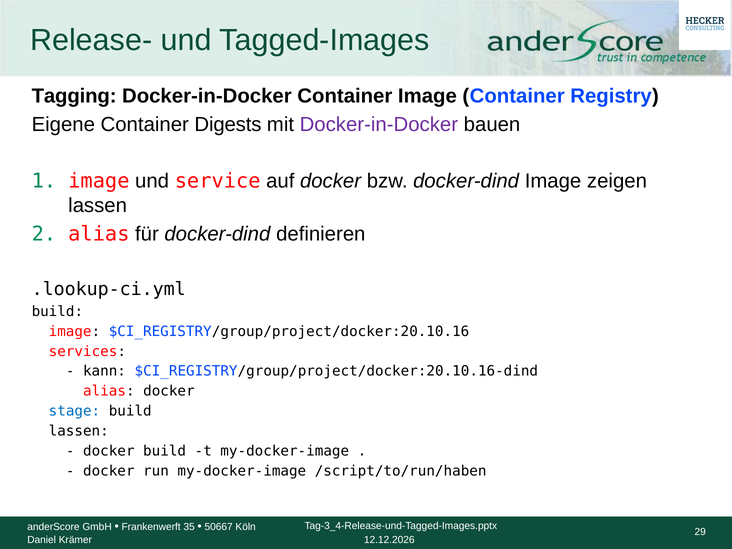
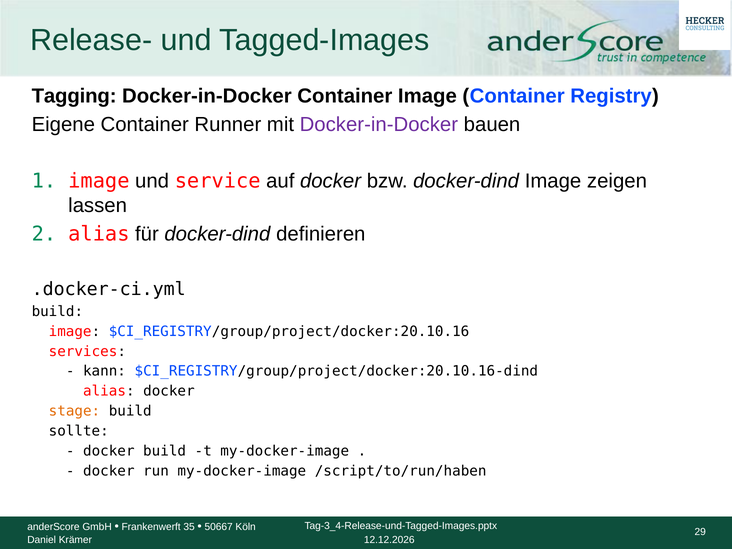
Digests: Digests -> Runner (228, 124)
.lookup-ci.yml: .lookup-ci.yml -> .docker-ci.yml (109, 289)
stage colour: blue -> orange (74, 411)
lassen: lassen -> sollte (79, 431)
